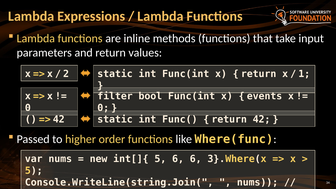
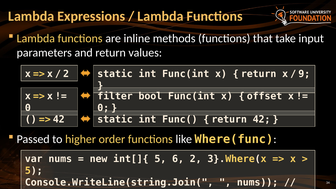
1: 1 -> 9 (304, 74)
events: events -> offset (265, 96)
6 6: 6 -> 2 (196, 159)
